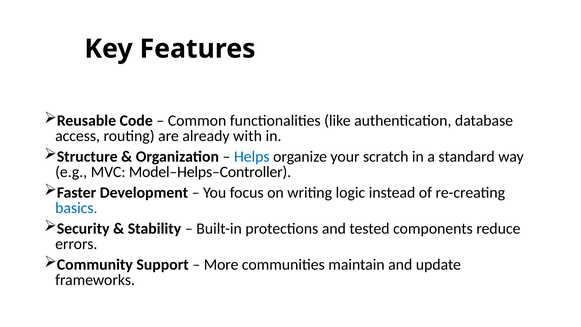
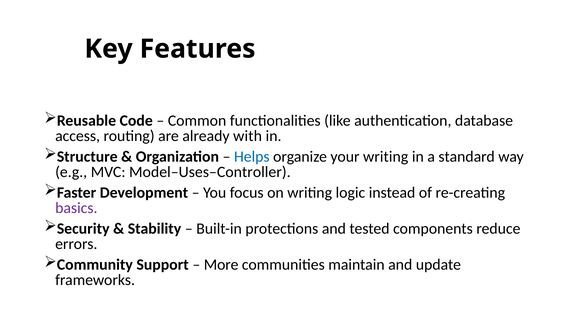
your scratch: scratch -> writing (386, 157)
Model–Helps–Controller: Model–Helps–Controller -> Model–Uses–Controller (210, 172)
basics colour: blue -> purple (76, 208)
